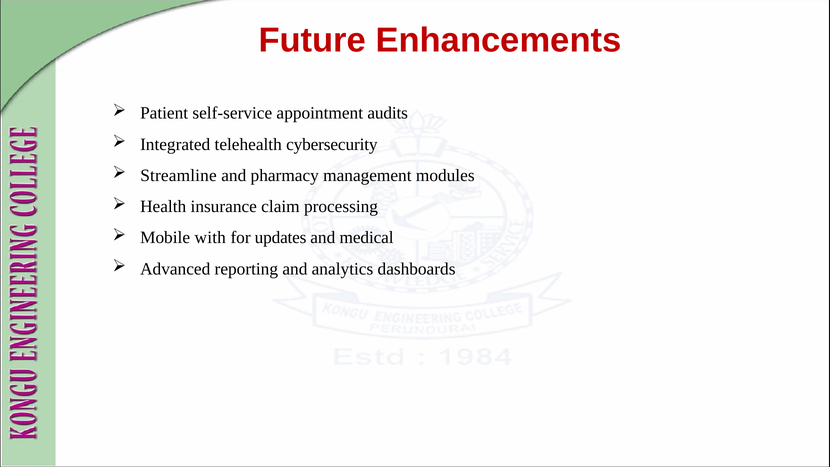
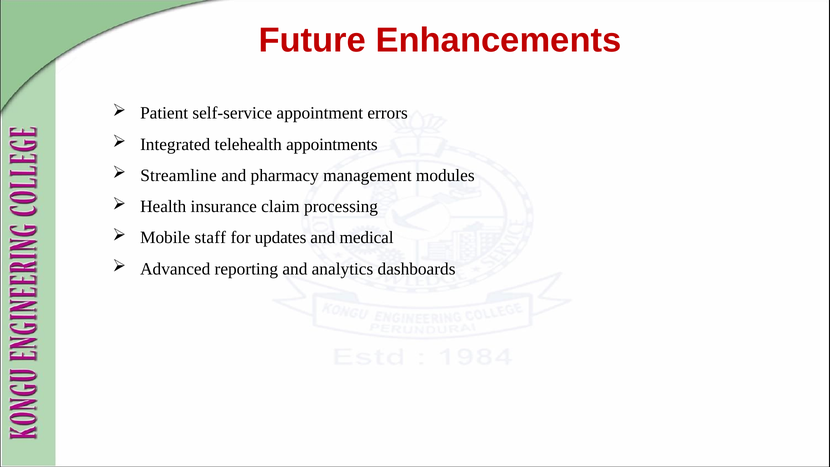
audits: audits -> errors (388, 113)
cybersecurity: cybersecurity -> appointments (332, 144)
with: with -> staff (210, 238)
